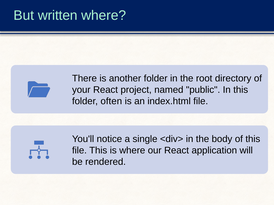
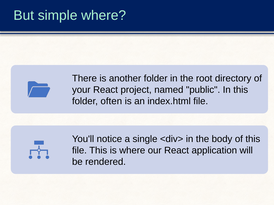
written: written -> simple (58, 16)
